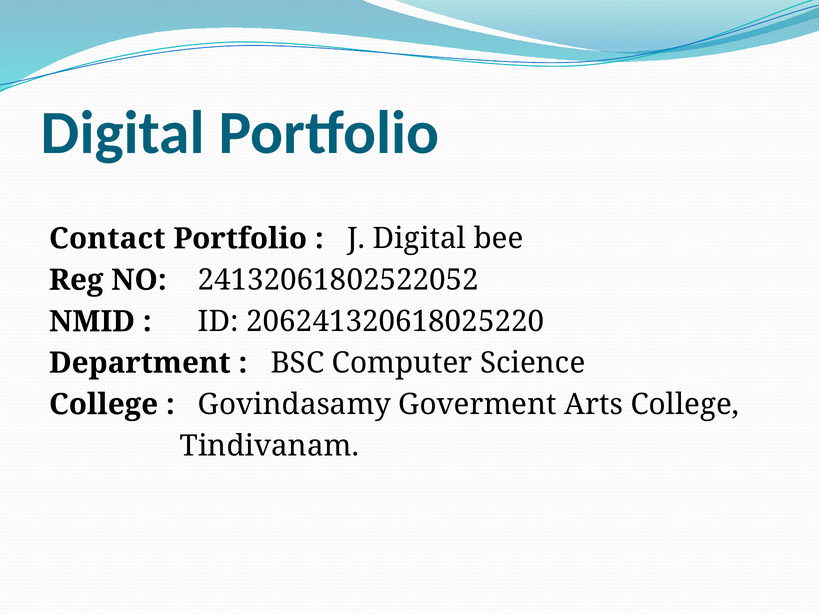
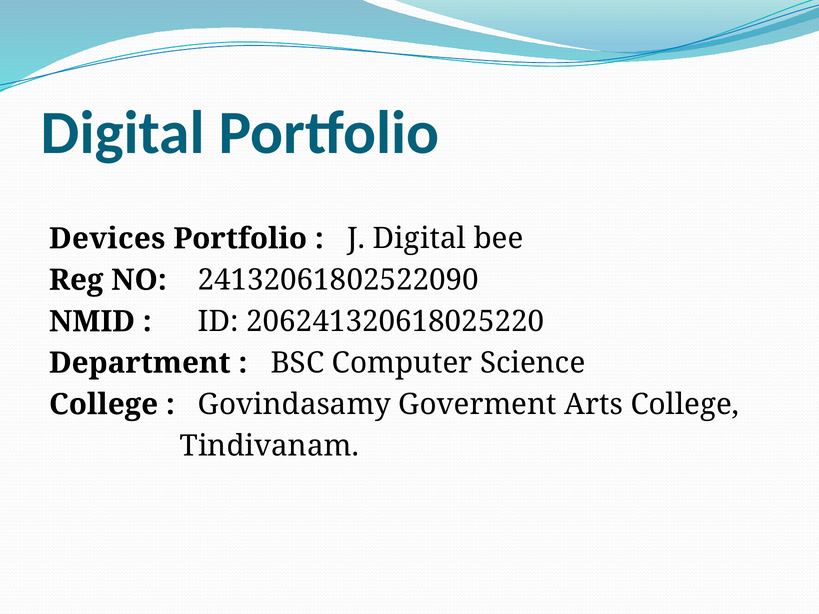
Contact: Contact -> Devices (107, 239)
24132061802522052: 24132061802522052 -> 24132061802522090 (338, 280)
